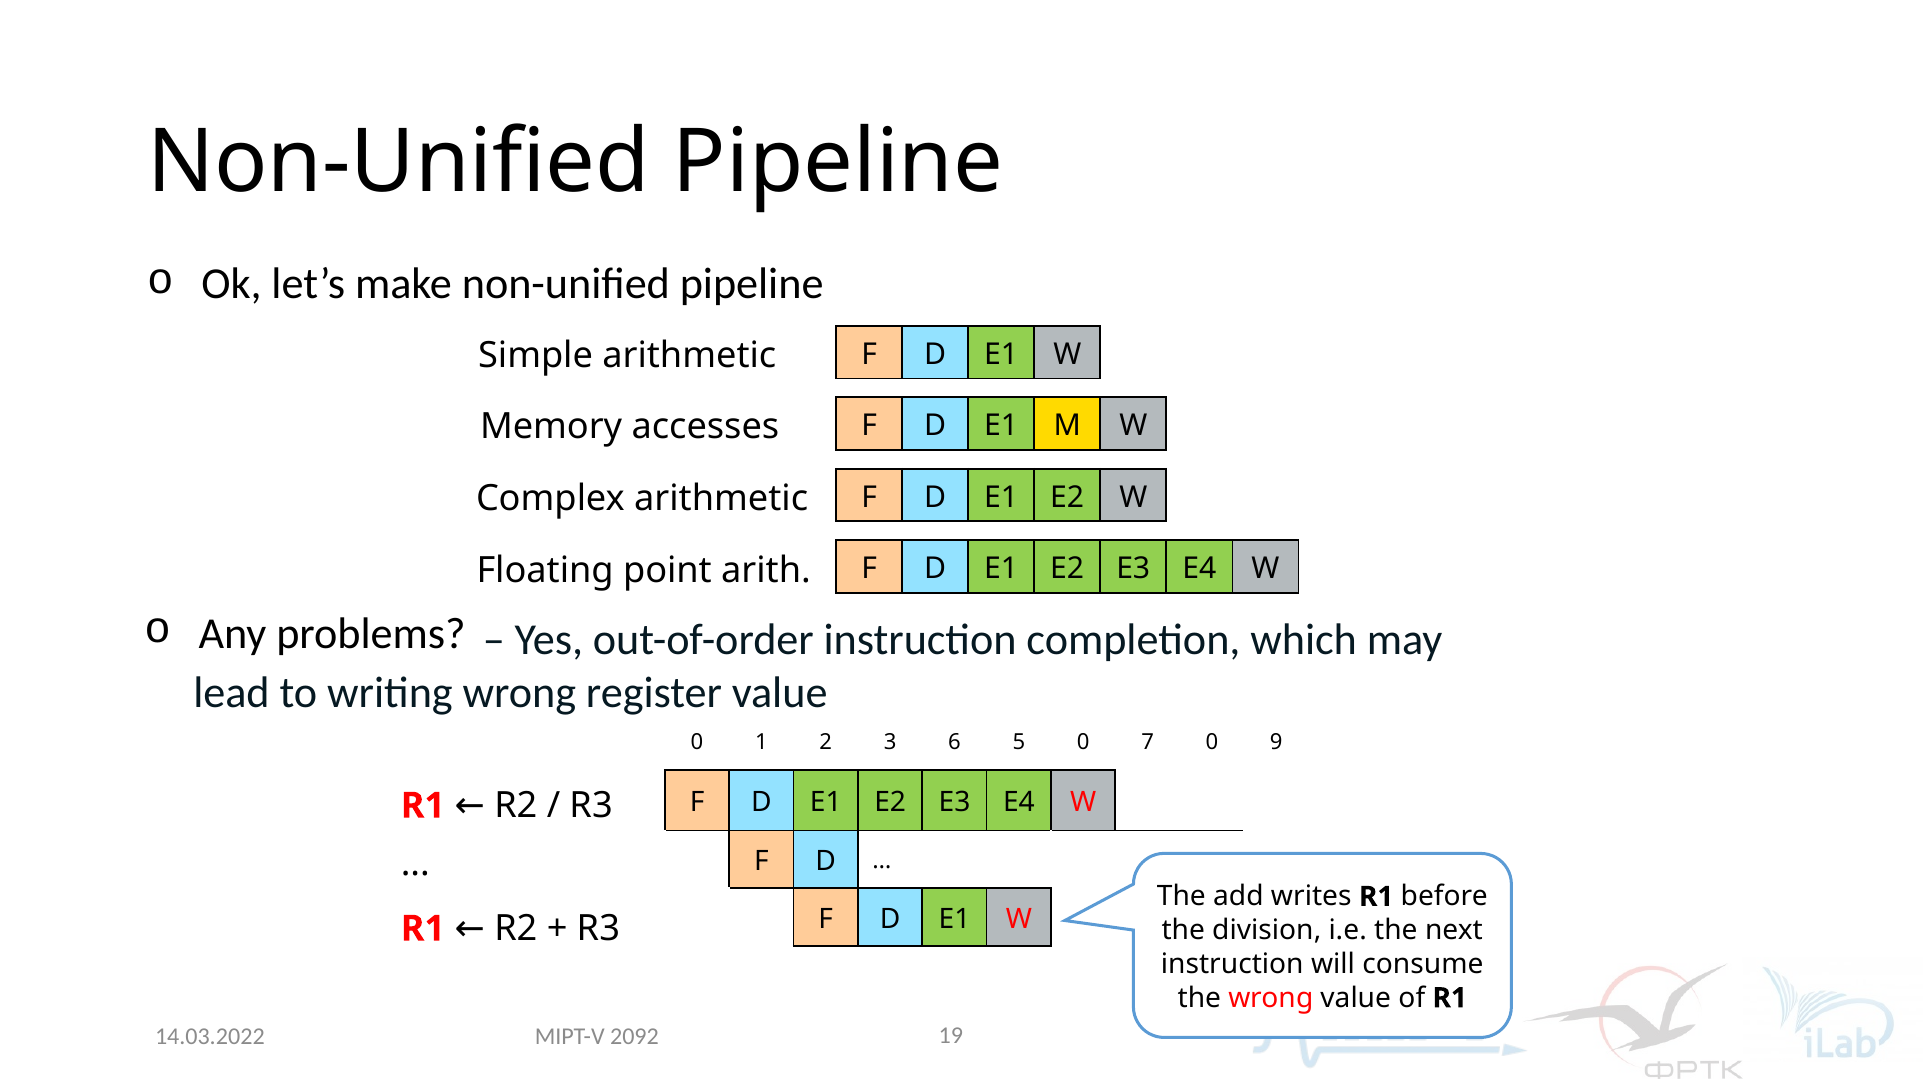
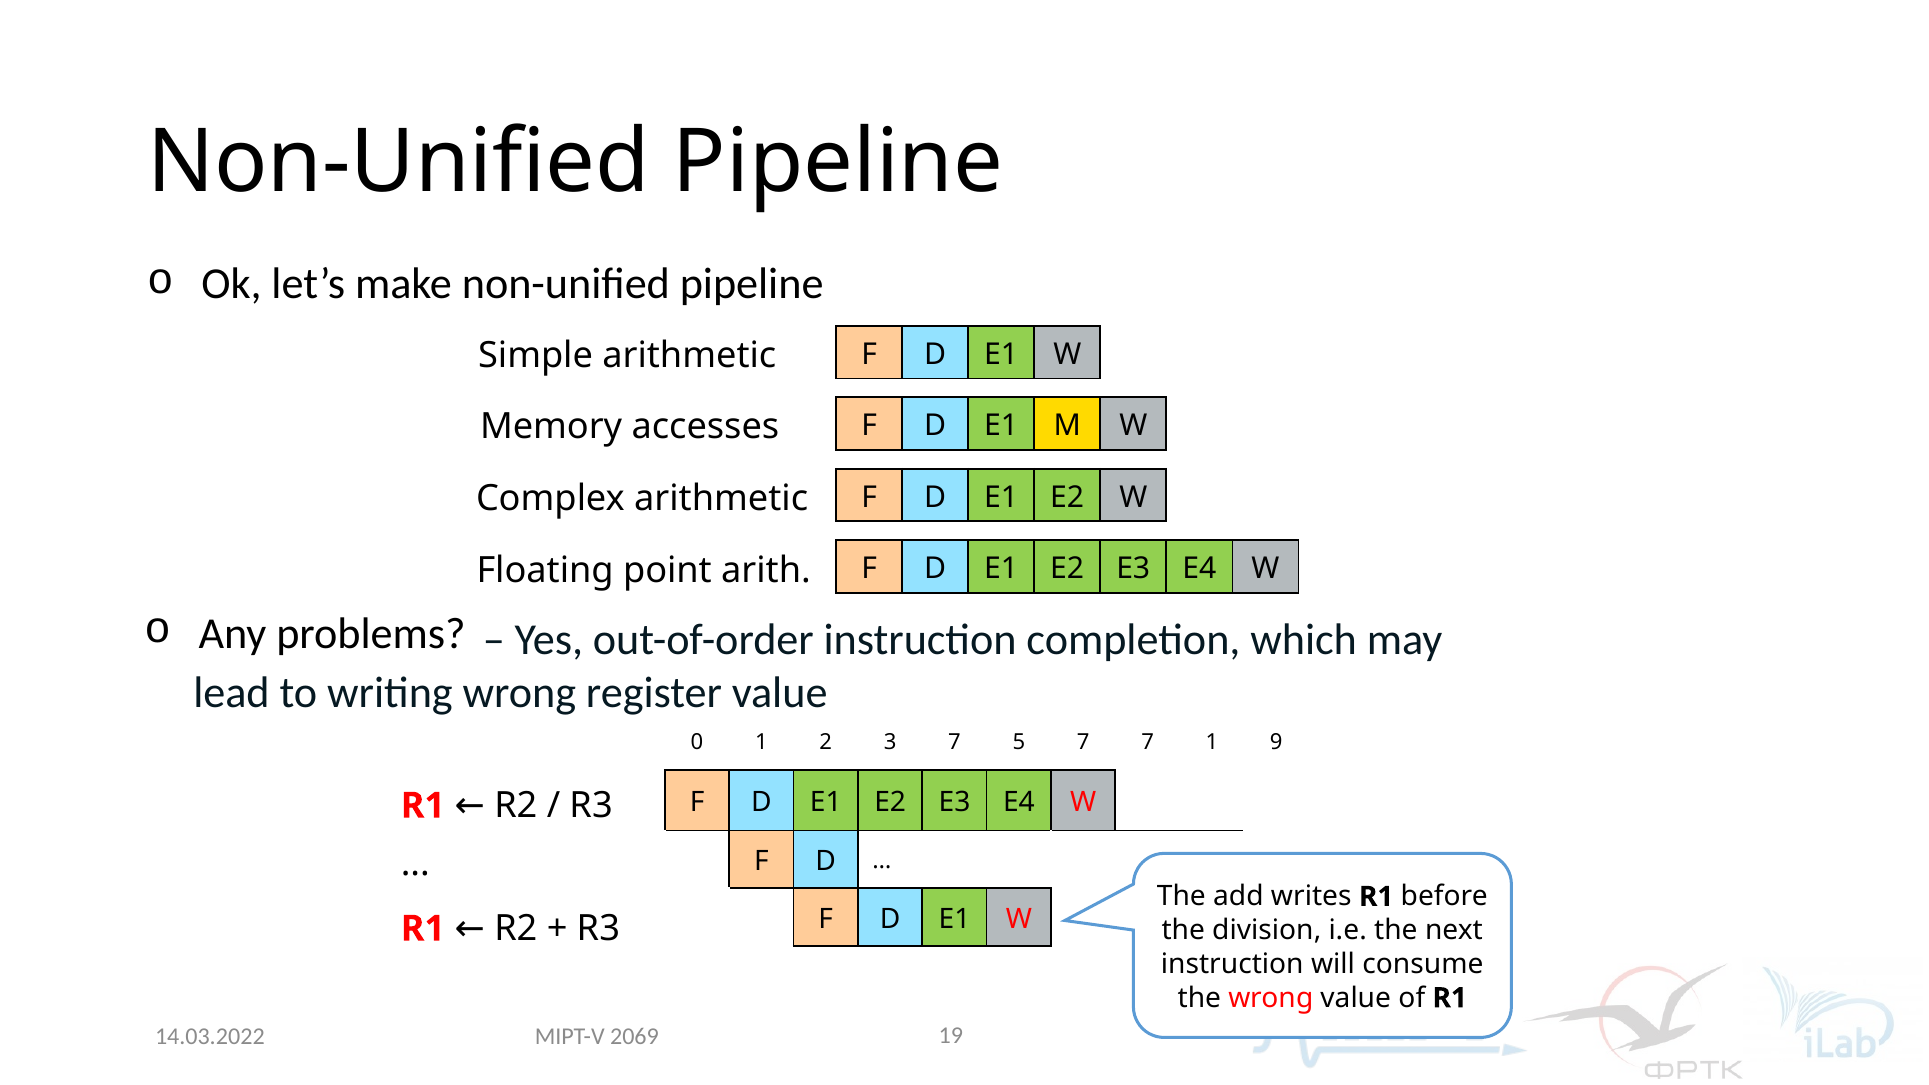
3 6: 6 -> 7 (955, 743)
5 0: 0 -> 7 (1083, 743)
7 0: 0 -> 1 (1212, 743)
2092: 2092 -> 2069 (634, 1036)
